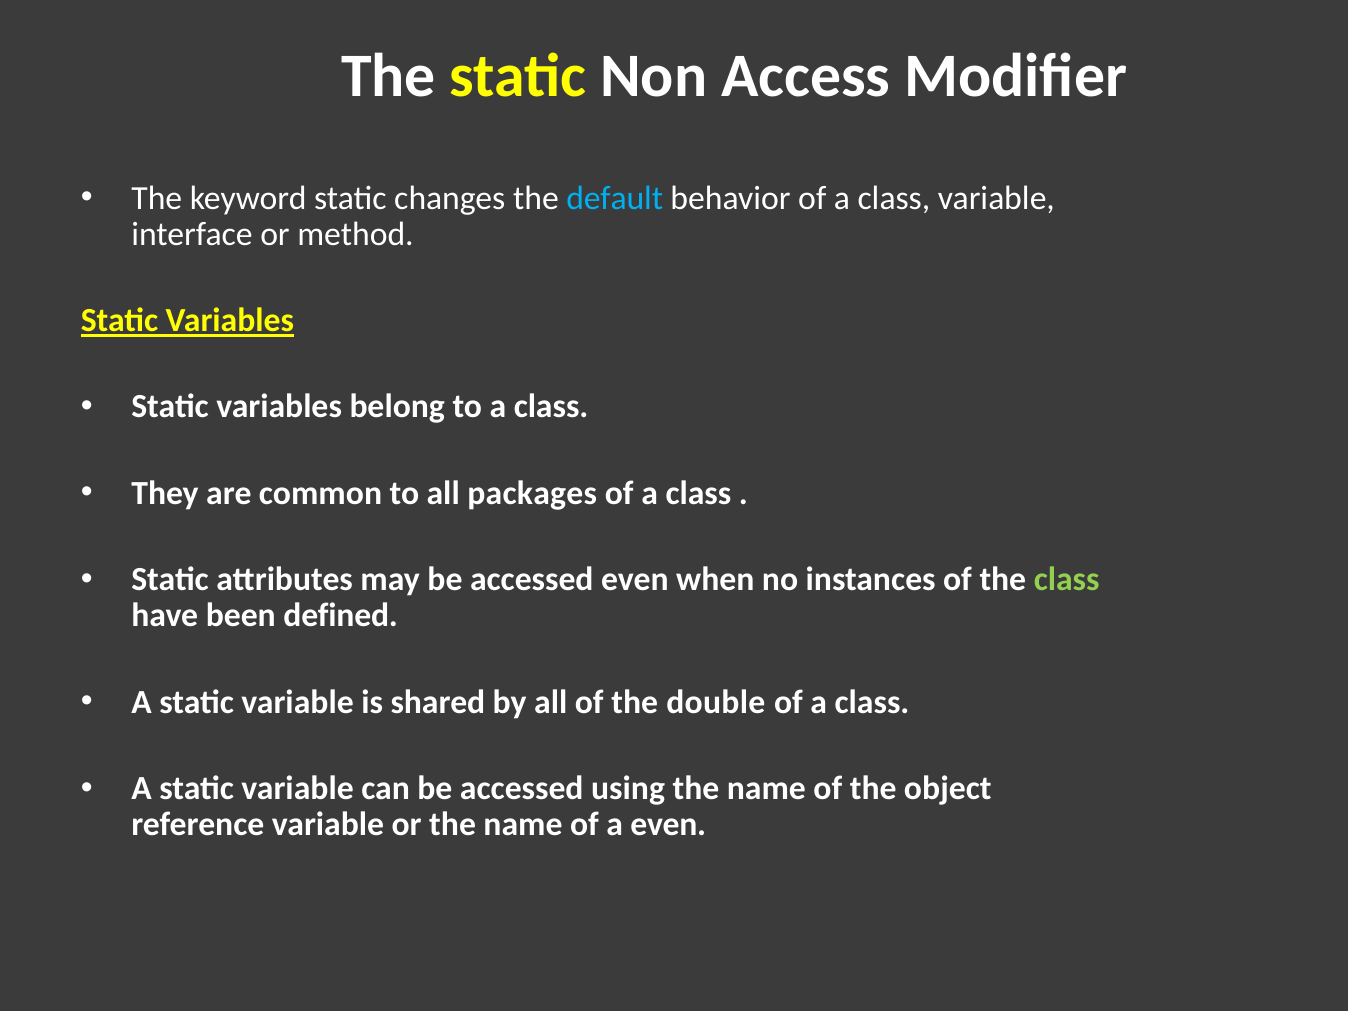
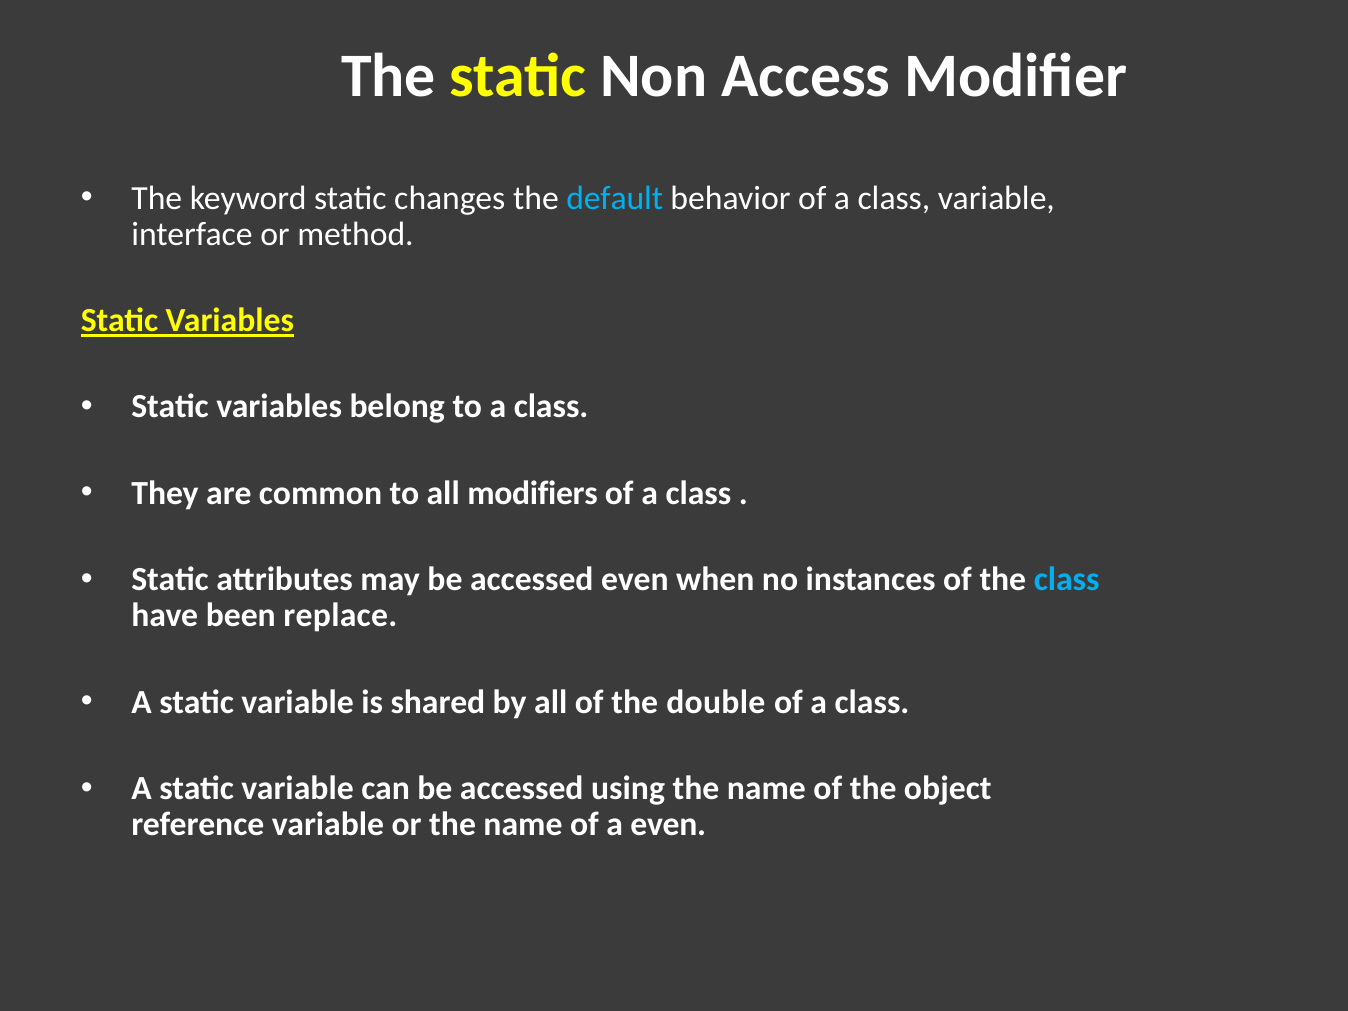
packages: packages -> modifiers (533, 493)
class colour: light green -> light blue (1067, 579)
defined: defined -> replace (340, 616)
